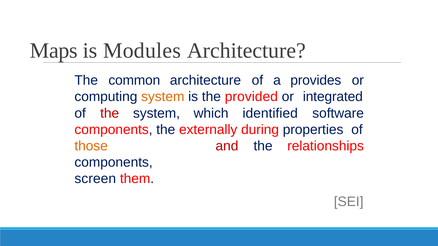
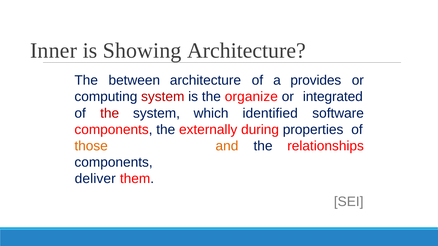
Maps: Maps -> Inner (54, 51)
Modules: Modules -> Showing (142, 51)
common: common -> between (134, 81)
system colour: orange -> red (163, 97)
provided: provided -> organize (251, 97)
and colour: red -> orange (227, 146)
screen: screen -> deliver (95, 179)
